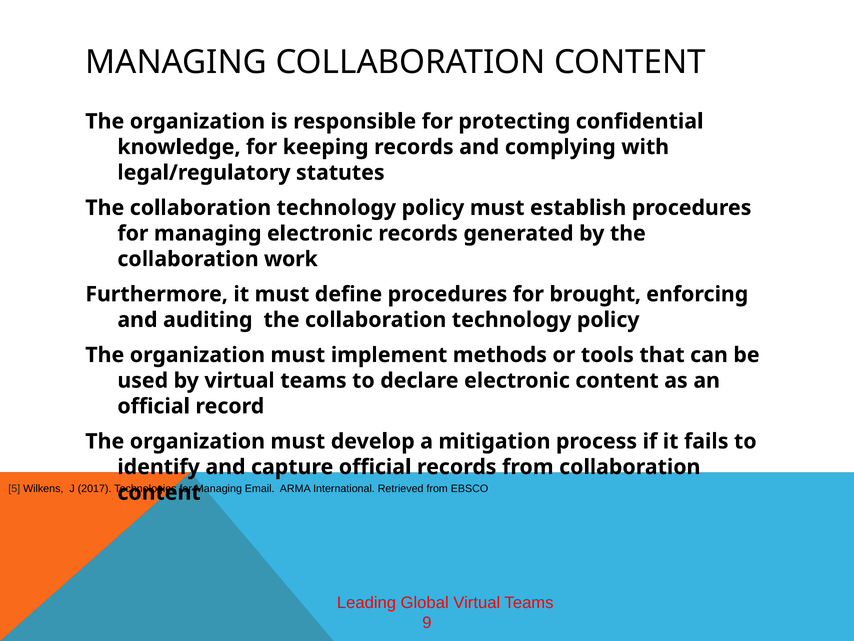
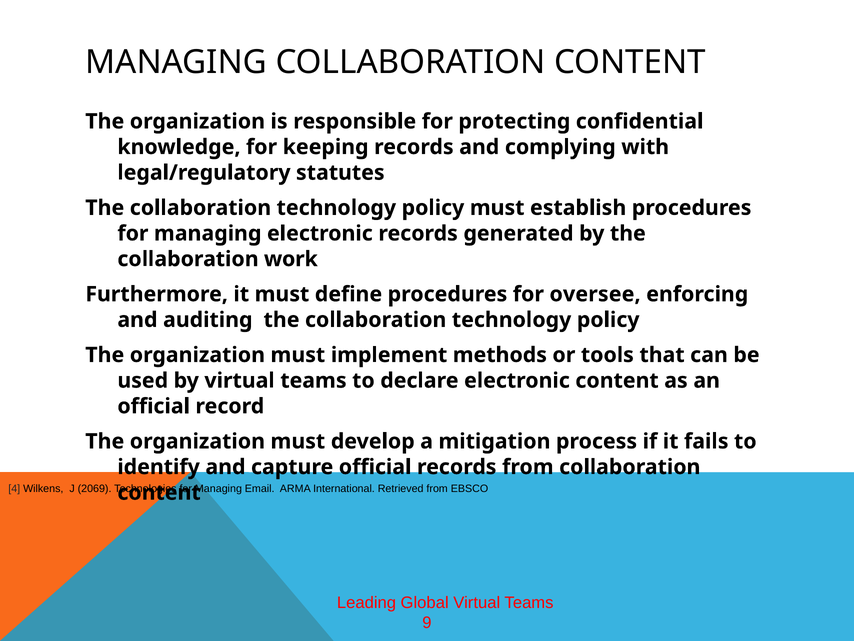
brought: brought -> oversee (595, 294)
5: 5 -> 4 (14, 488)
2017: 2017 -> 2069 (95, 488)
